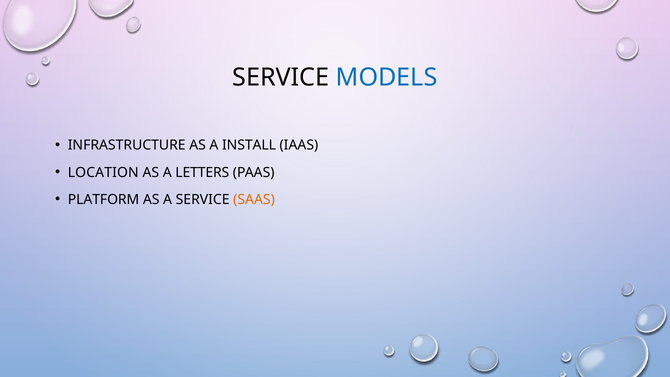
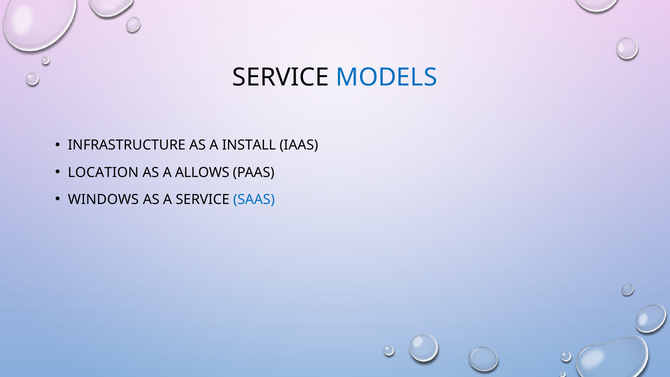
LETTERS: LETTERS -> ALLOWS (202, 172)
PLATFORM: PLATFORM -> WINDOWS (103, 199)
SAAS colour: orange -> blue (254, 199)
